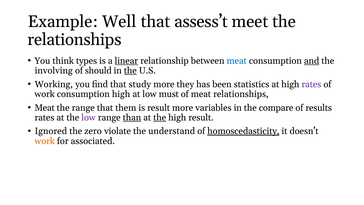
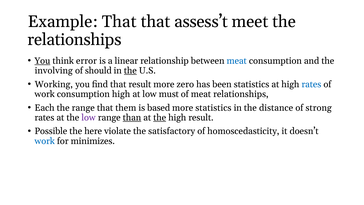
Example Well: Well -> That (119, 22)
You underline: none -> present (42, 61)
types: types -> error (86, 61)
linear underline: present -> none (126, 61)
and underline: present -> none (312, 61)
that study: study -> result (140, 84)
they: they -> zero (185, 84)
rates colour: purple -> blue (311, 84)
Meat: Meat -> Each (45, 108)
is result: result -> based (159, 108)
more variables: variables -> statistics (213, 108)
compare: compare -> distance (276, 108)
results: results -> strong (319, 108)
Ignored: Ignored -> Possible (51, 131)
zero: zero -> here (93, 131)
understand: understand -> satisfactory (172, 131)
homoscedasticity underline: present -> none (243, 131)
work colour: orange -> blue (45, 141)
associated: associated -> minimizes (93, 141)
